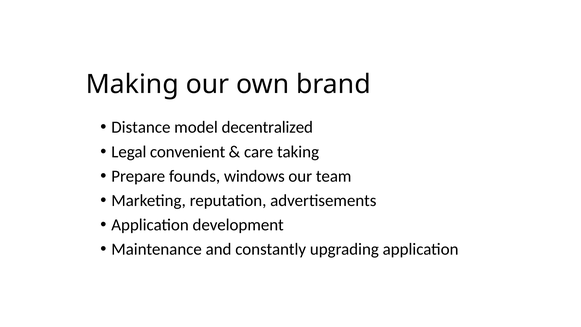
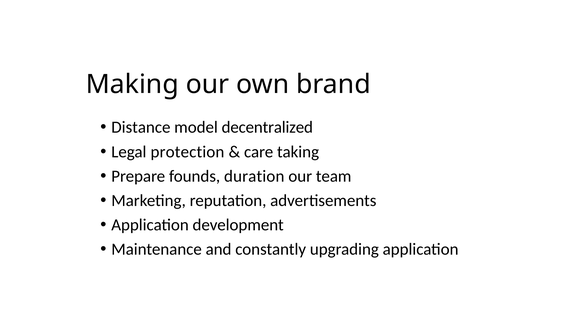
convenient: convenient -> protection (187, 152)
windows: windows -> duration (254, 176)
